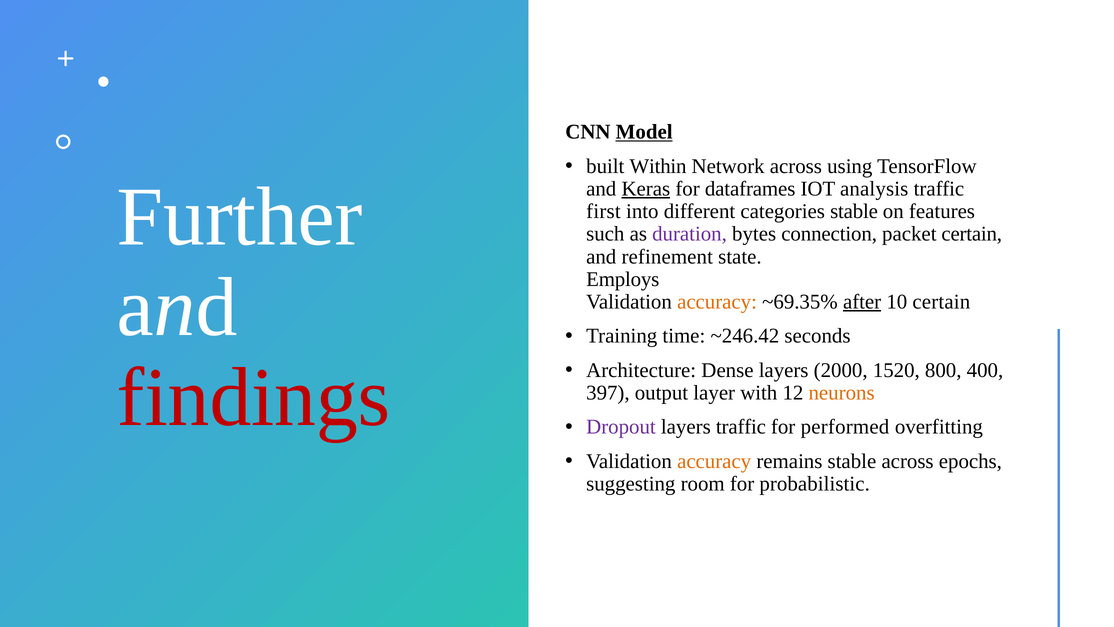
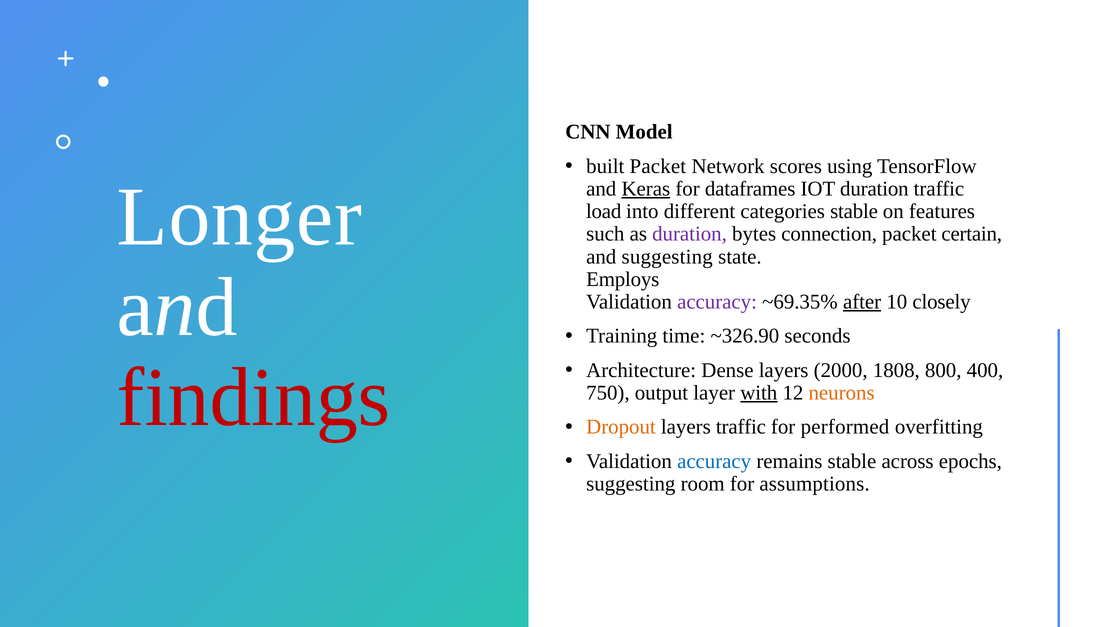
Model underline: present -> none (644, 132)
built Within: Within -> Packet (658, 166)
Network across: across -> scores (796, 166)
Further: Further -> Longer (239, 217)
IOT analysis: analysis -> duration (874, 189)
first: first -> load (604, 211)
and refinement: refinement -> suggesting (667, 256)
accuracy colour: orange -> purple (717, 302)
10 certain: certain -> closely (941, 302)
~246.42: ~246.42 -> ~326.90 (745, 336)
1520: 1520 -> 1808 (896, 370)
397: 397 -> 750 (608, 392)
with underline: none -> present (759, 392)
Dropout colour: purple -> orange (621, 427)
accuracy colour: orange -> blue (714, 461)
probabilistic: probabilistic -> assumptions (815, 483)
